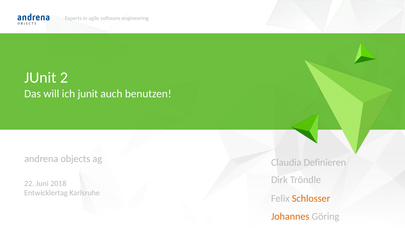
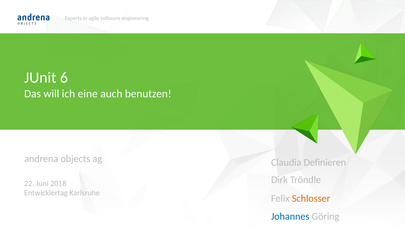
2: 2 -> 6 (64, 77)
ich junit: junit -> eine (88, 94)
Johannes colour: orange -> blue (290, 216)
